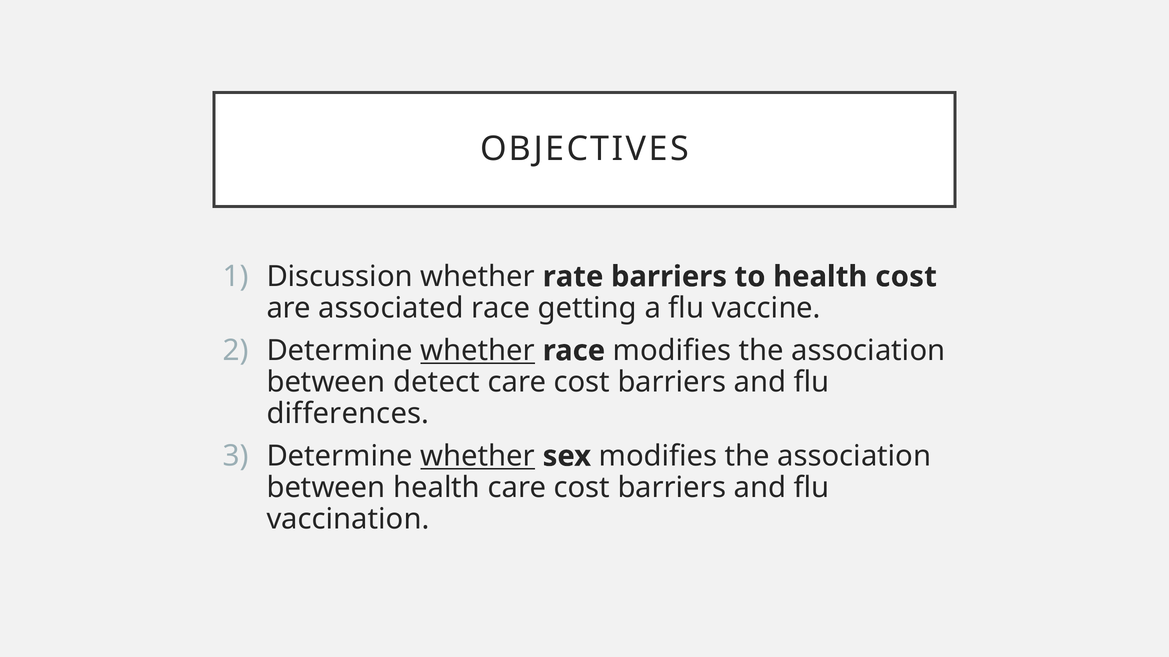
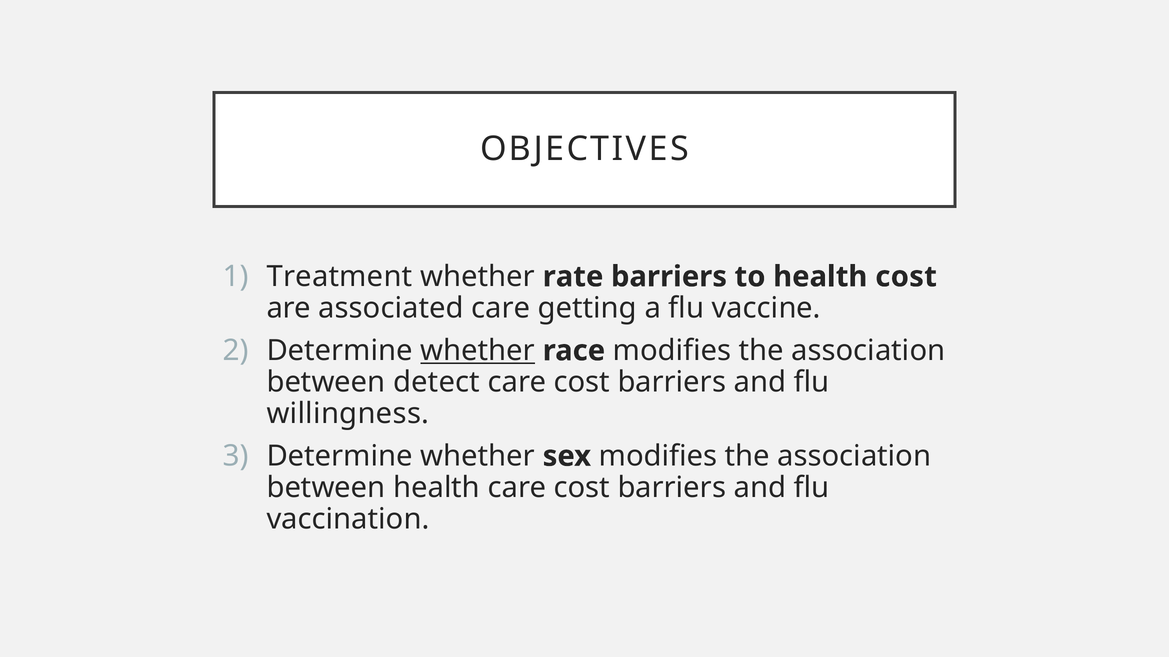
Discussion: Discussion -> Treatment (340, 277)
associated race: race -> care (501, 308)
differences: differences -> willingness (348, 414)
whether underline: present -> none (478, 457)
